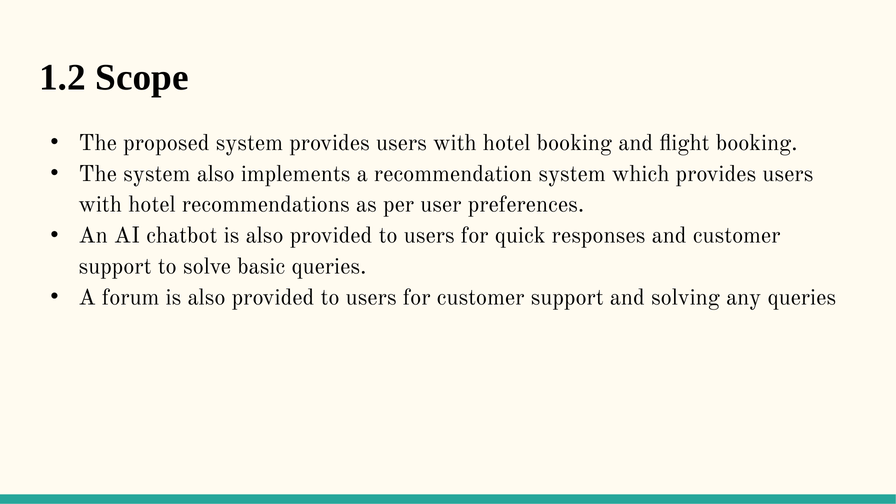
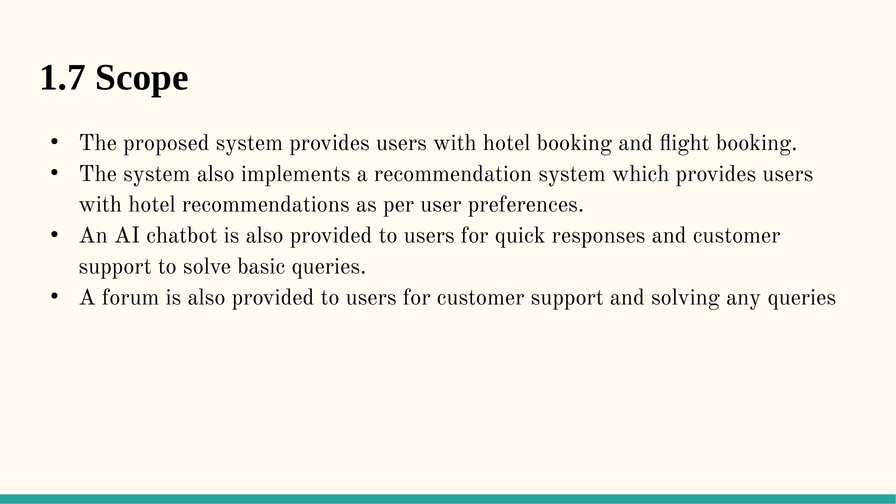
1.2: 1.2 -> 1.7 (63, 78)
